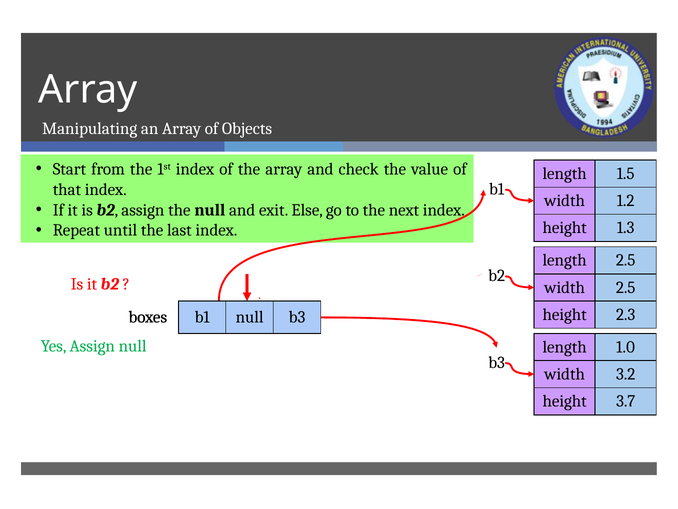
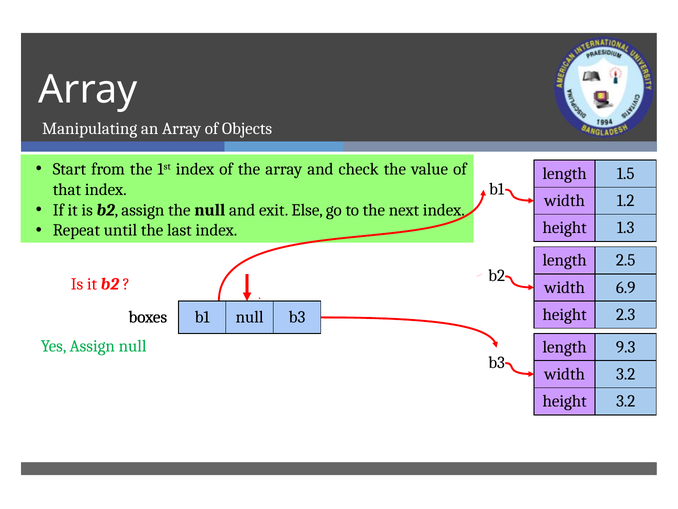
width 2.5: 2.5 -> 6.9 (626, 287)
1.0: 1.0 -> 9.3 (626, 347)
height 3.7: 3.7 -> 3.2 (626, 401)
